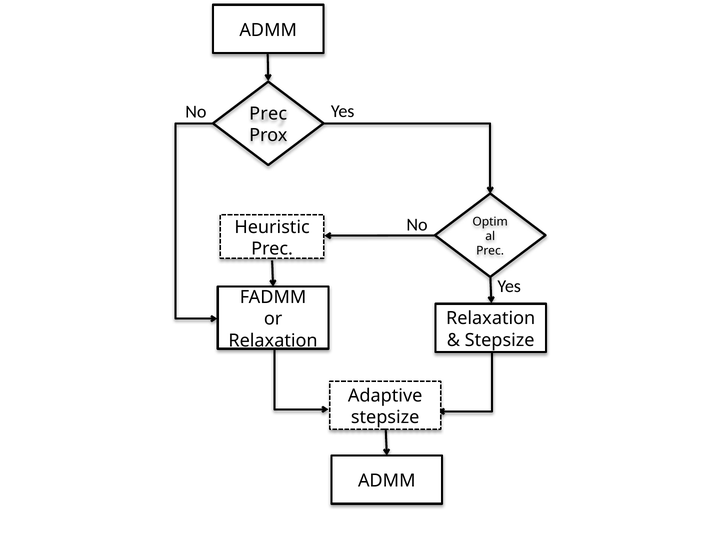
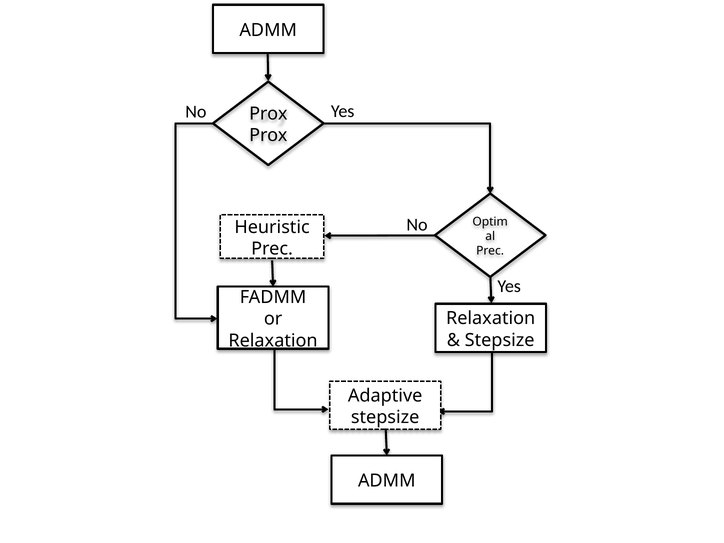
Prec: Prec -> Prox (268, 114)
